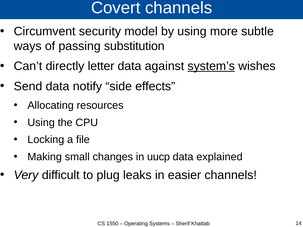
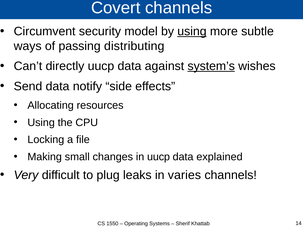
using underline: none -> present (192, 31)
substitution: substitution -> distributing (134, 46)
directly letter: letter -> uucp (101, 66)
easier: easier -> varies (184, 175)
